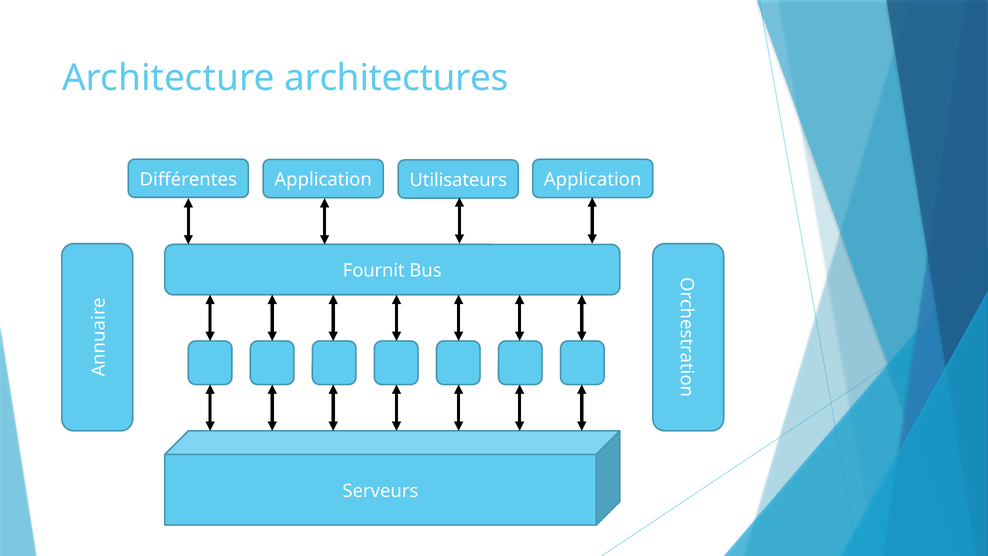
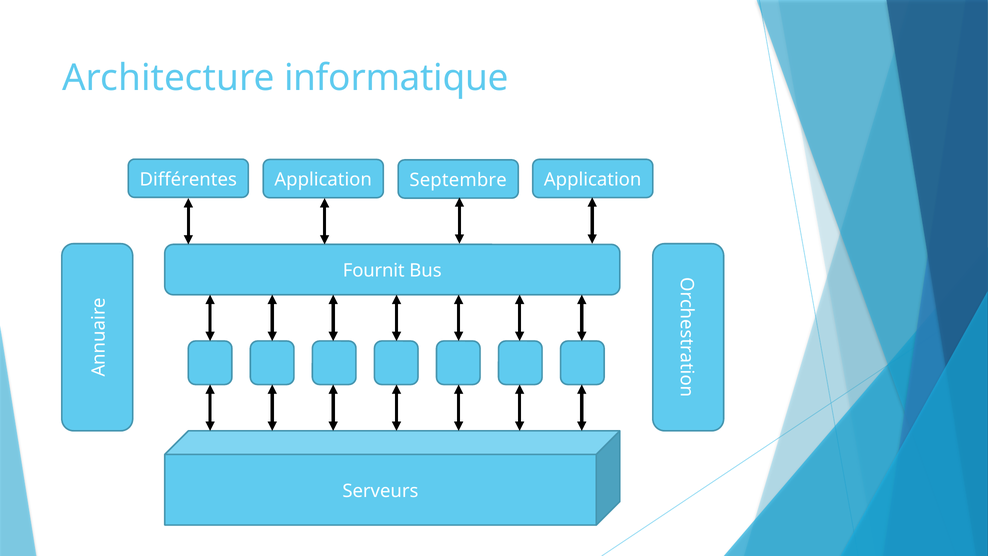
architectures: architectures -> informatique (396, 78)
Utilisateurs: Utilisateurs -> Septembre (458, 180)
